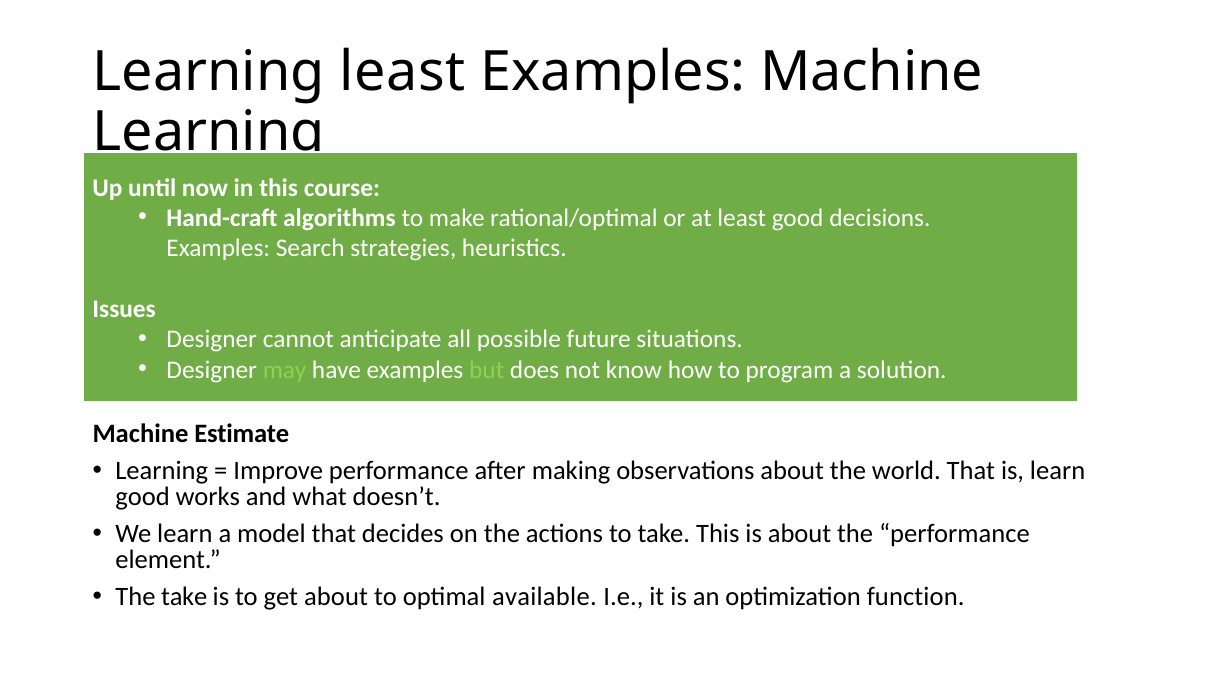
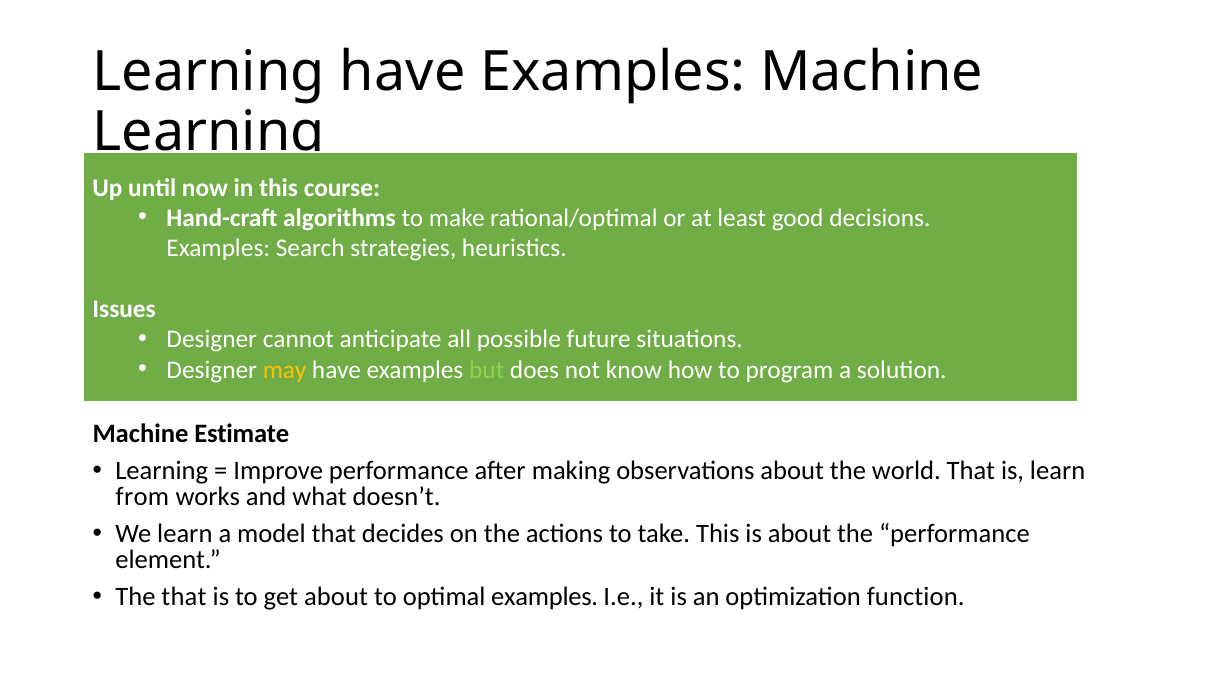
Learning least: least -> have (402, 72)
may colour: light green -> yellow (285, 370)
good: good -> from (142, 497)
The take: take -> that (184, 597)
optimal available: available -> examples (545, 597)
